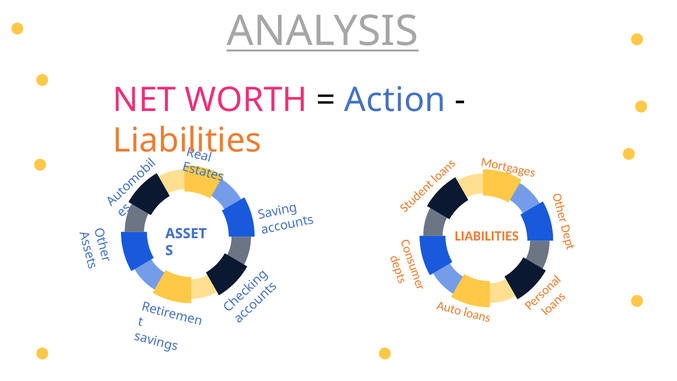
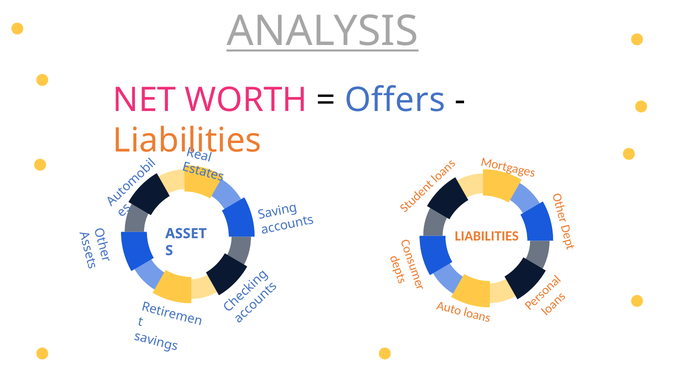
Action: Action -> Offers (395, 100)
